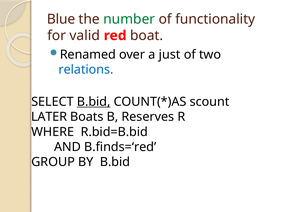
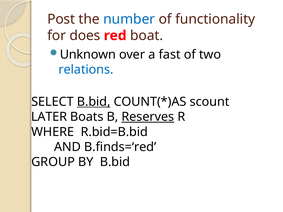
Blue: Blue -> Post (61, 19)
number colour: green -> blue (129, 19)
valid: valid -> does (85, 36)
Renamed: Renamed -> Unknown (88, 55)
just: just -> fast (170, 55)
Reserves underline: none -> present (148, 117)
